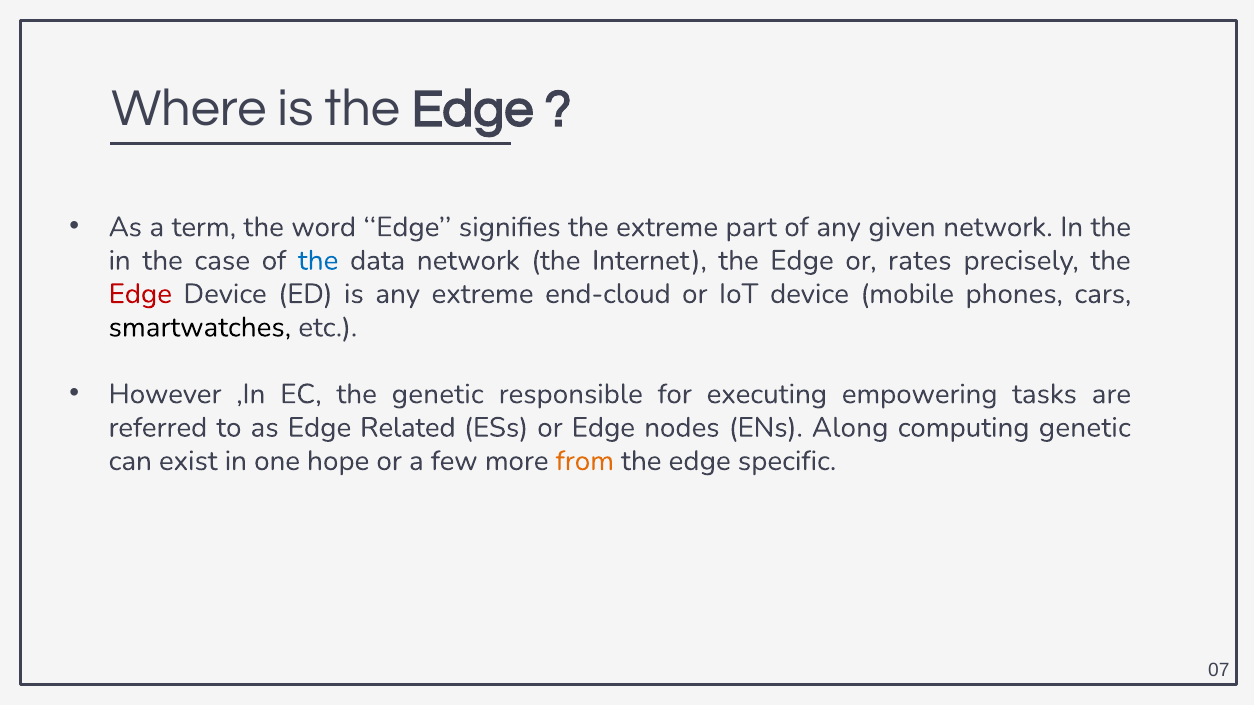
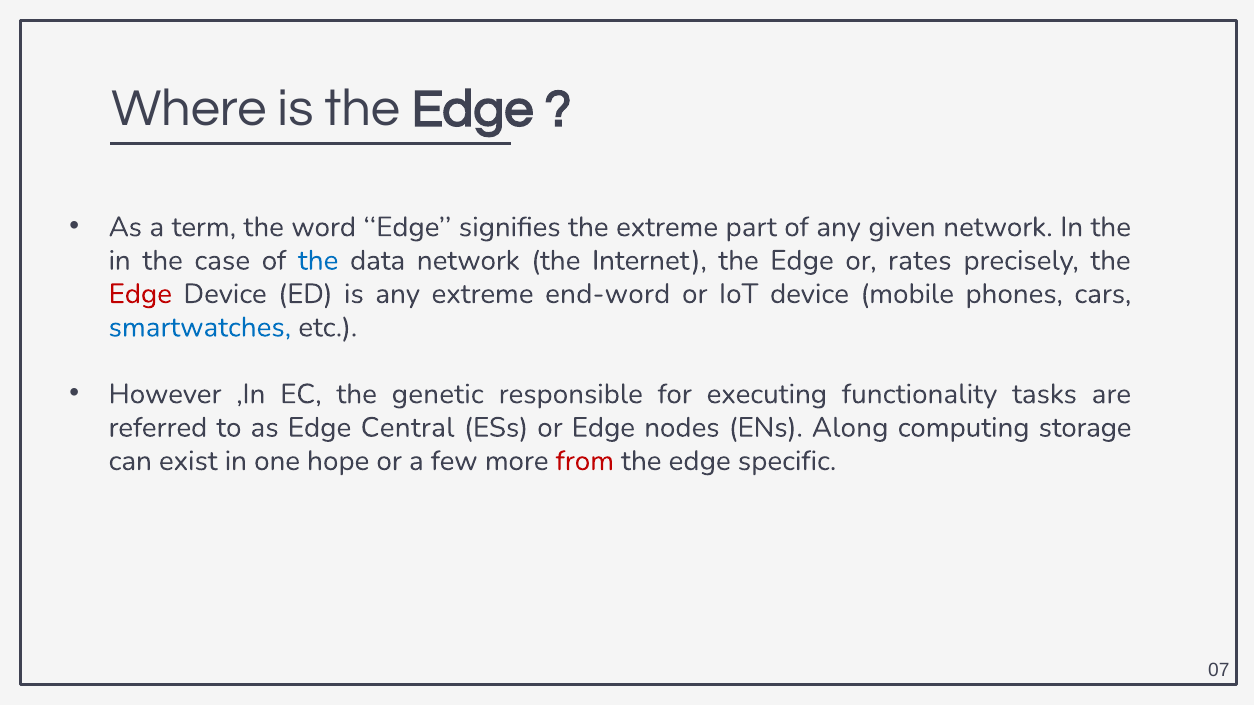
end-cloud: end-cloud -> end-word (608, 294)
smartwatches colour: black -> blue (200, 327)
empowering: empowering -> functionality (920, 394)
Related: Related -> Central (408, 428)
computing genetic: genetic -> storage (1085, 428)
from colour: orange -> red (585, 461)
